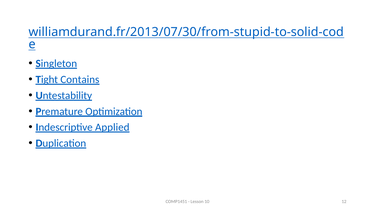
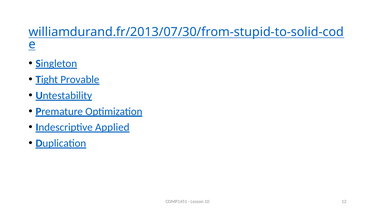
Contains: Contains -> Provable (80, 80)
